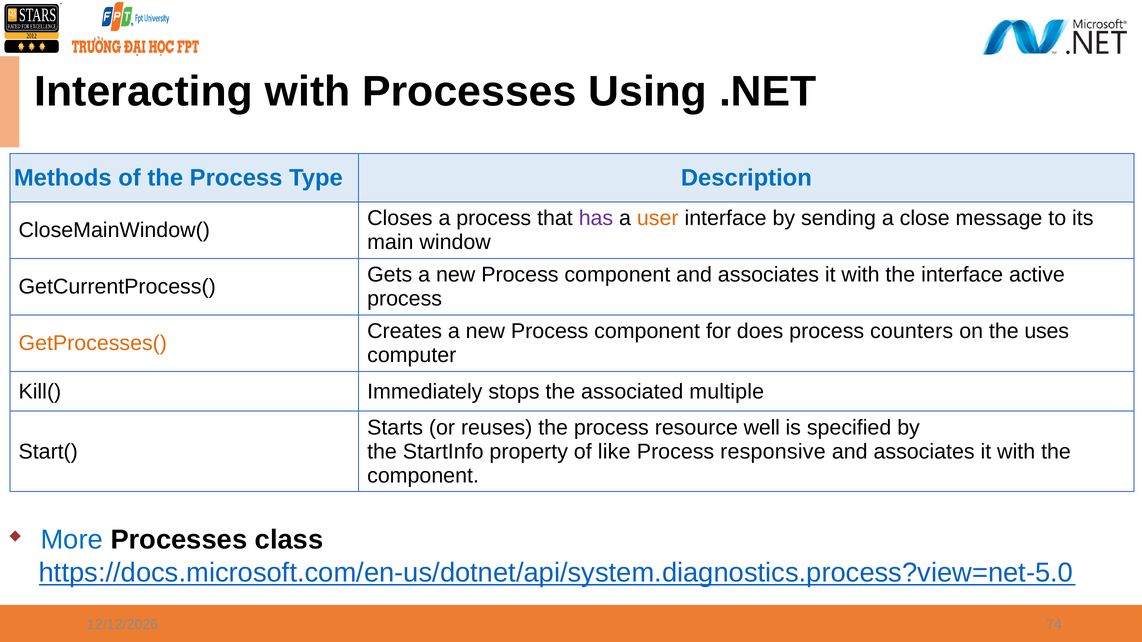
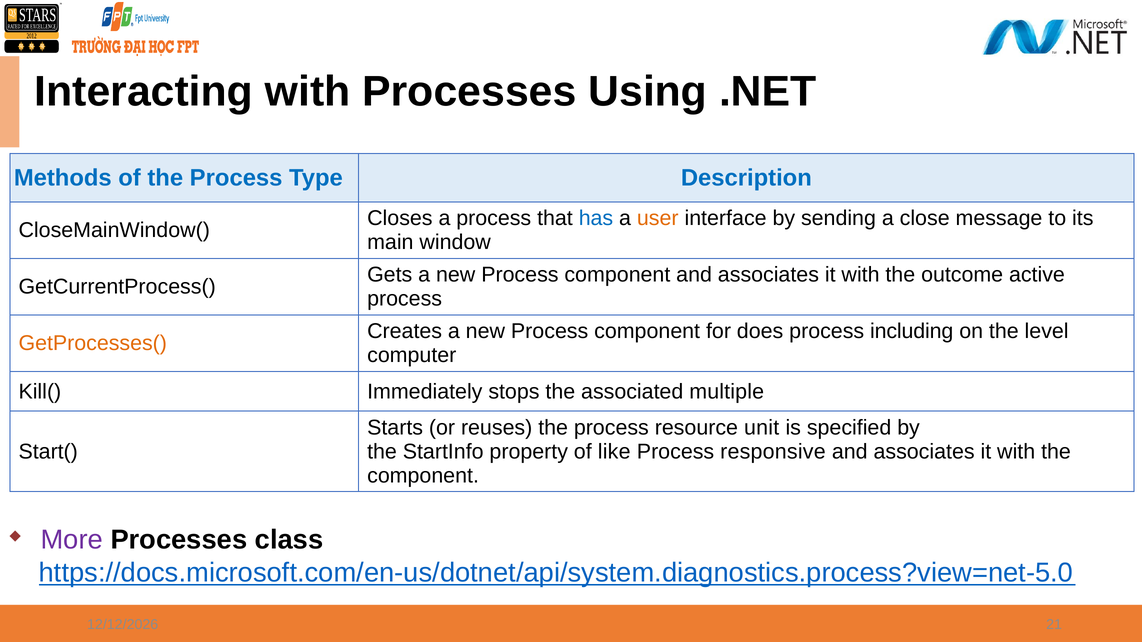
has colour: purple -> blue (596, 219)
the interface: interface -> outcome (962, 275)
counters: counters -> including (912, 332)
uses: uses -> level (1047, 332)
well: well -> unit (762, 428)
More colour: blue -> purple (72, 540)
74: 74 -> 21 (1054, 625)
